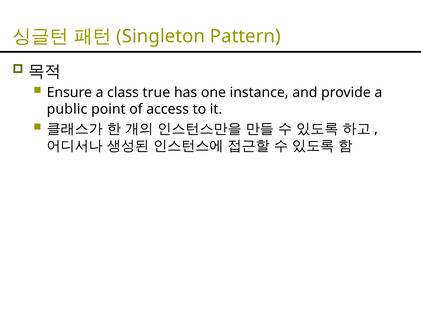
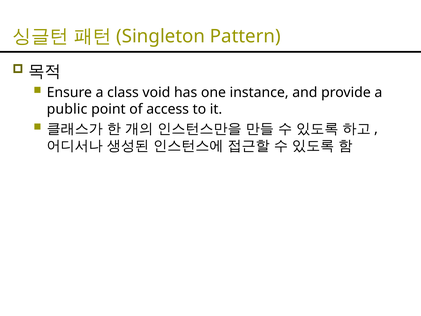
true: true -> void (156, 92)
